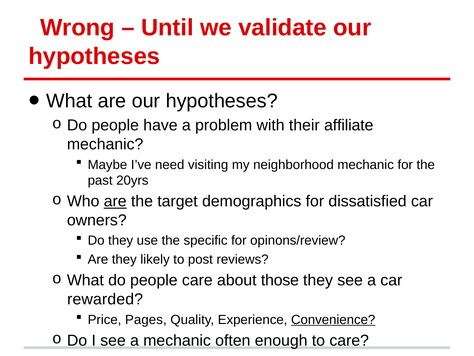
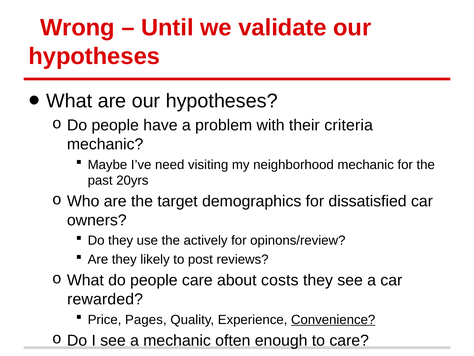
affiliate: affiliate -> criteria (349, 125)
are underline: present -> none (115, 201)
specific: specific -> actively (206, 240)
those: those -> costs (280, 280)
